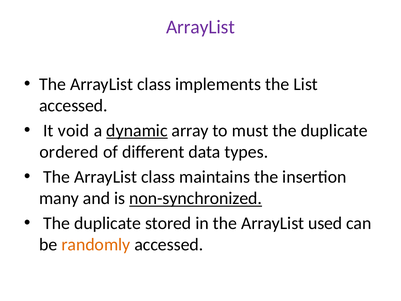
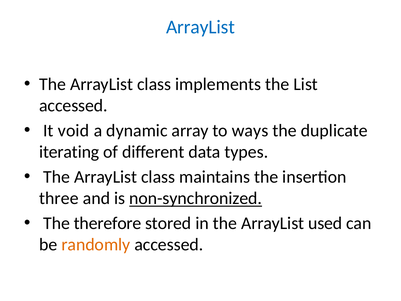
ArrayList colour: purple -> blue (201, 27)
dynamic underline: present -> none (137, 130)
must: must -> ways (250, 130)
ordered: ordered -> iterating (69, 152)
many: many -> three (59, 198)
duplicate: duplicate -> therefore (108, 223)
